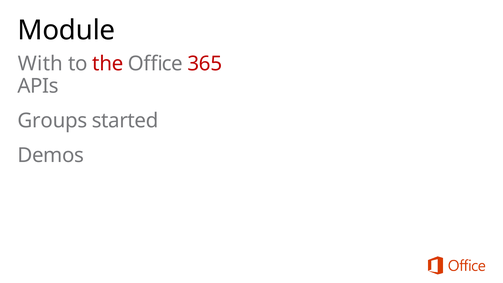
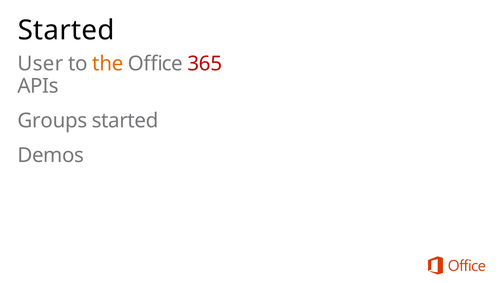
Module: Module -> Started (66, 30)
With: With -> User (40, 64)
the colour: red -> orange (108, 64)
